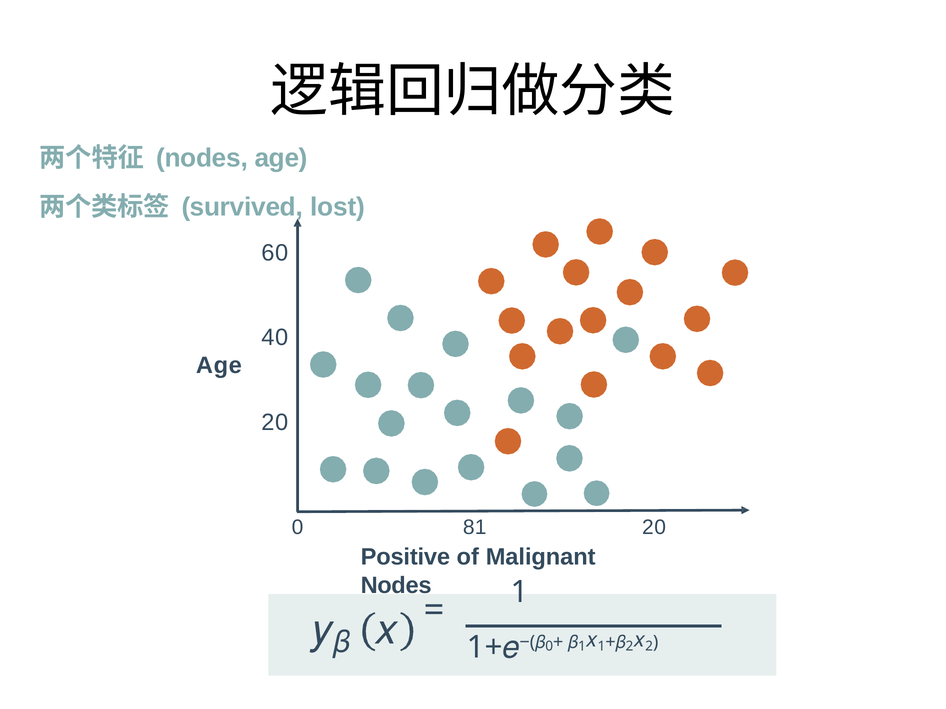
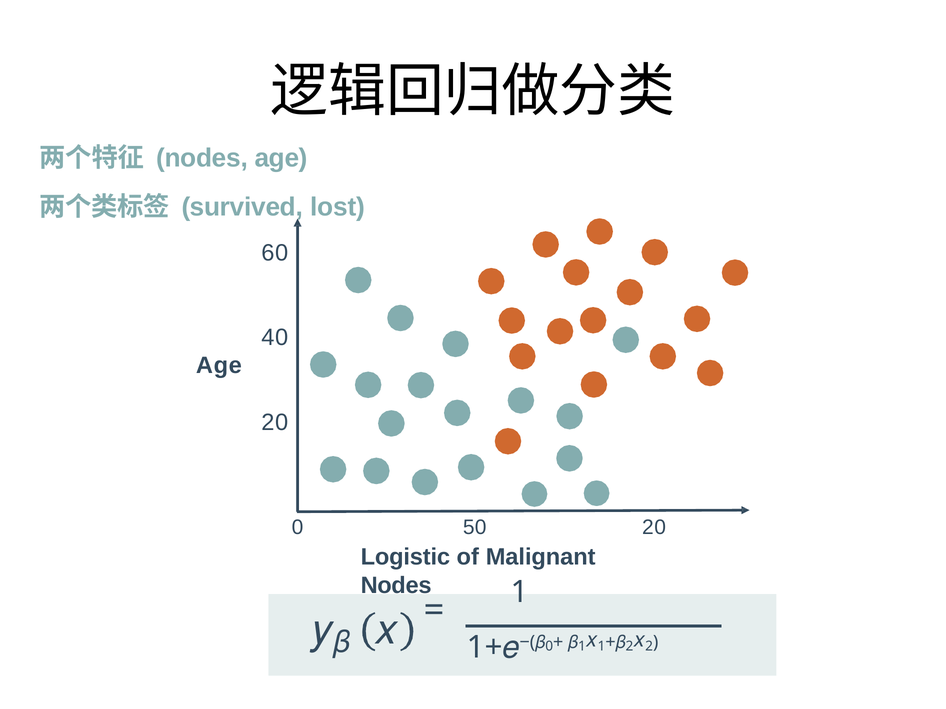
81: 81 -> 50 (475, 528)
Positive: Positive -> Logistic (405, 557)
